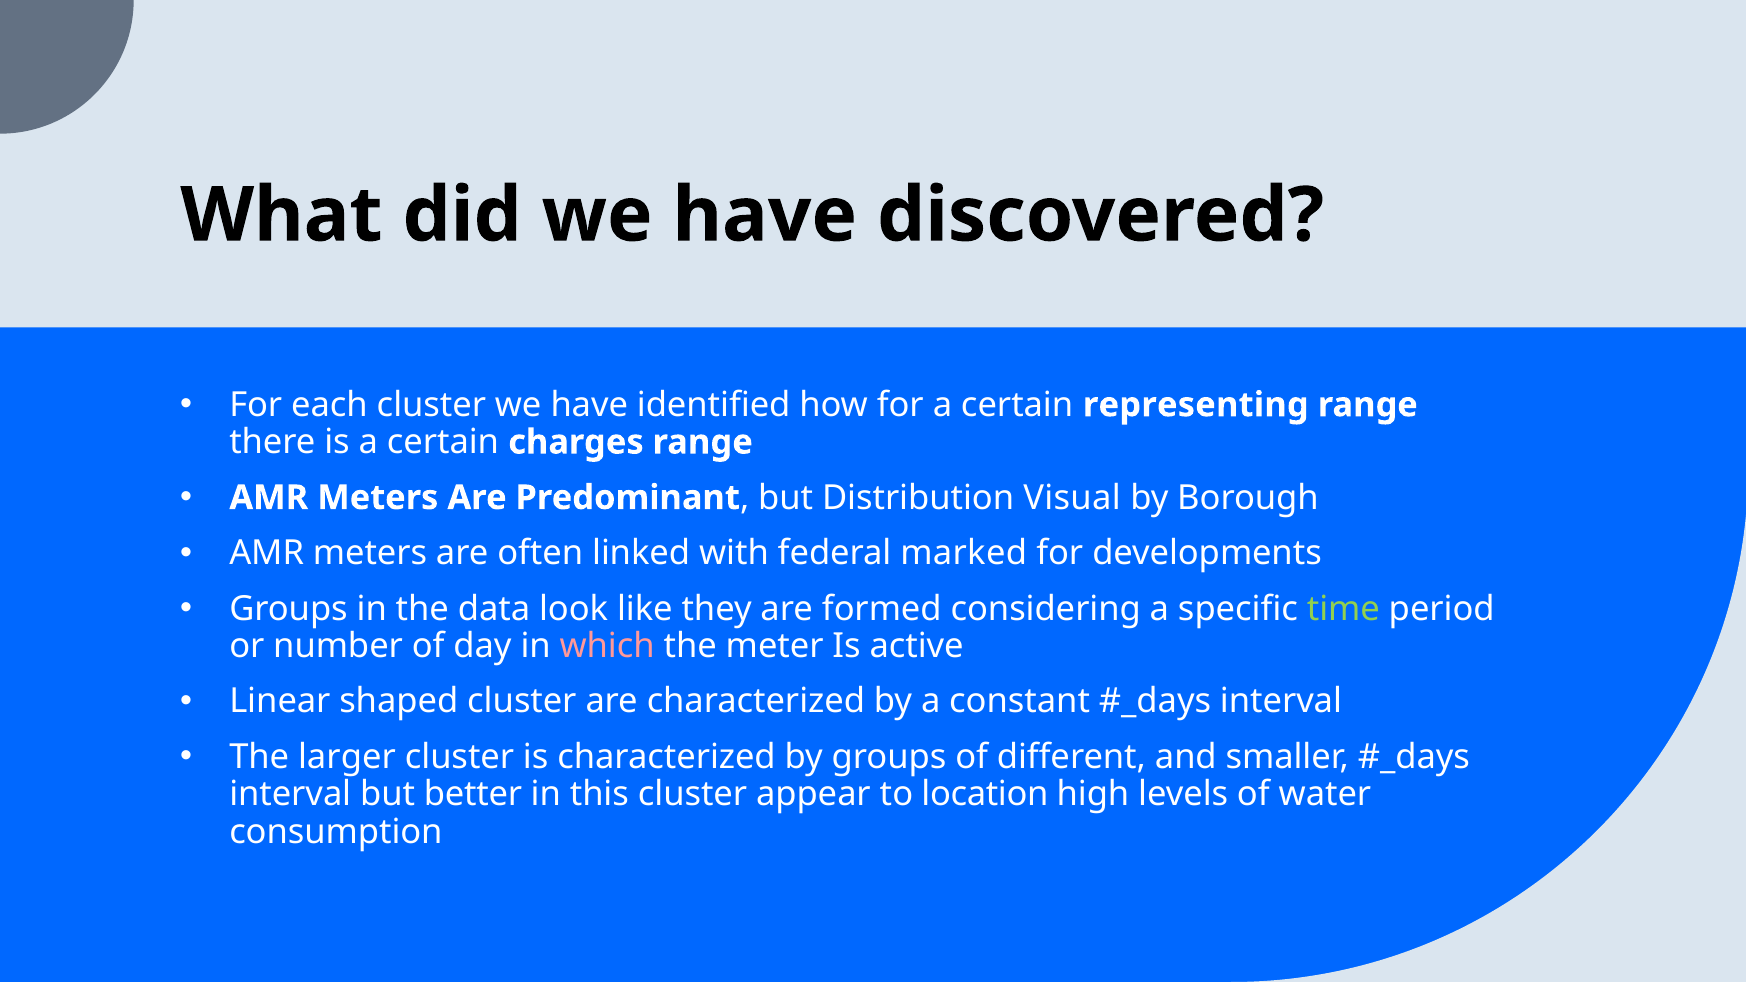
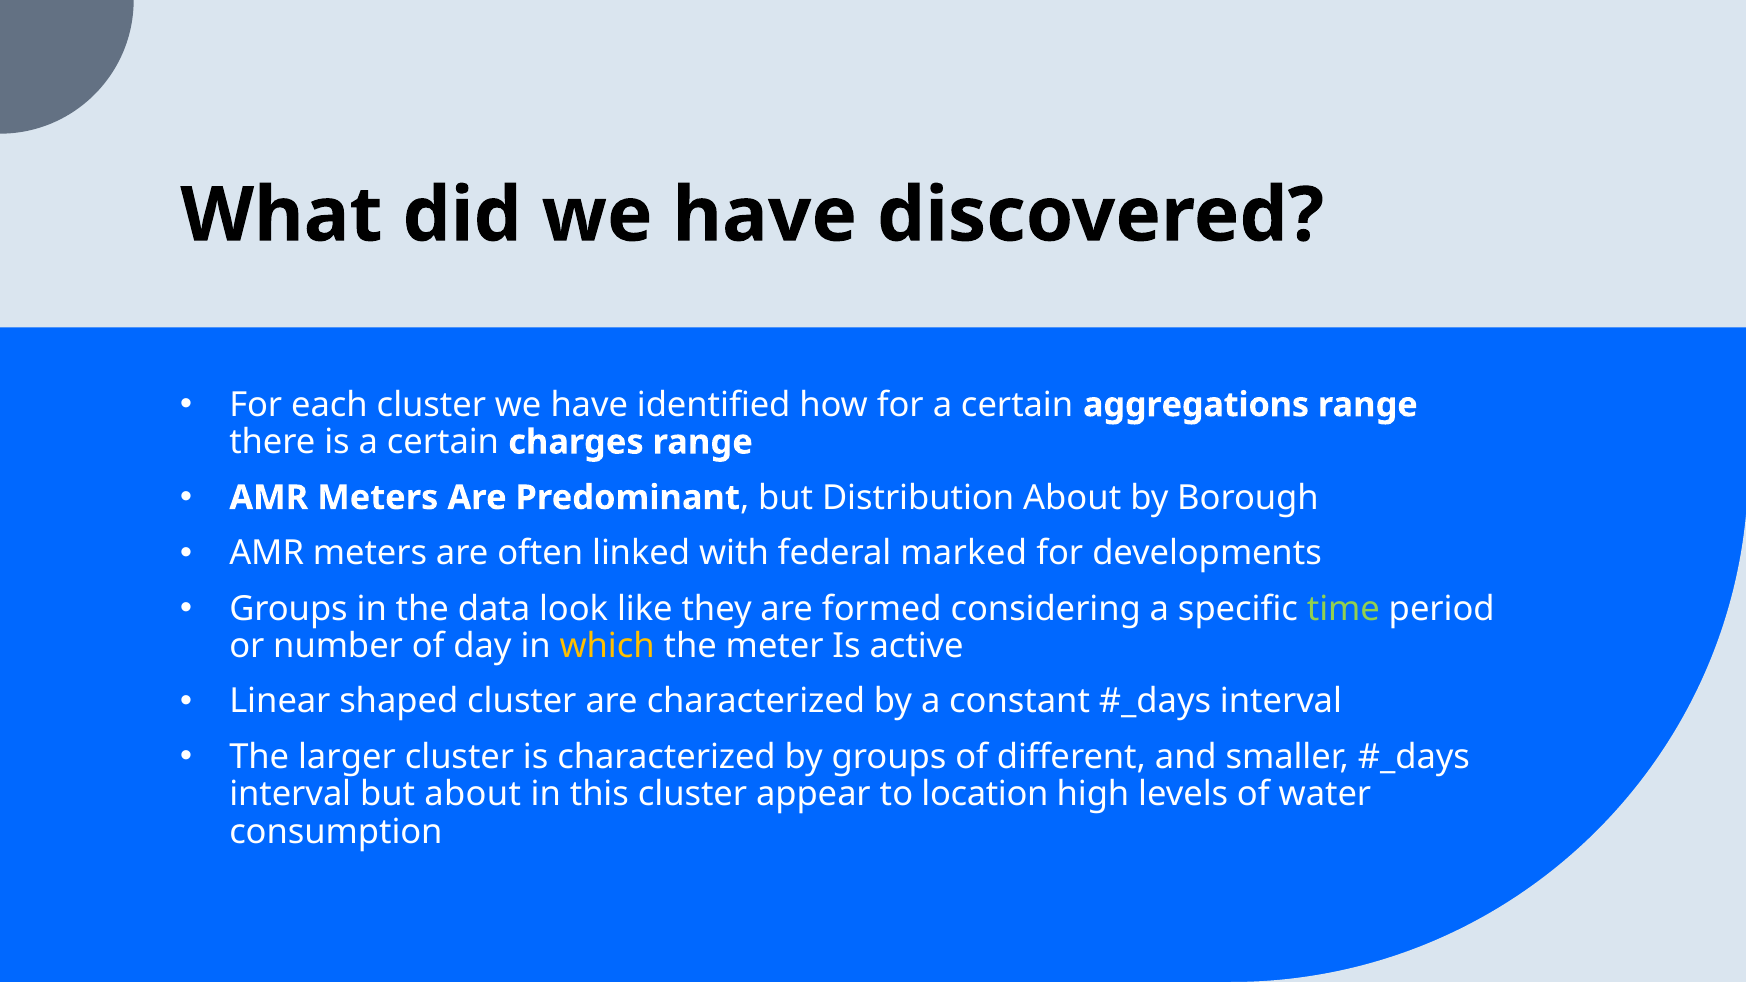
representing: representing -> aggregations (1196, 405)
Distribution Visual: Visual -> About (1072, 498)
which colour: pink -> yellow (607, 646)
but better: better -> about (473, 795)
